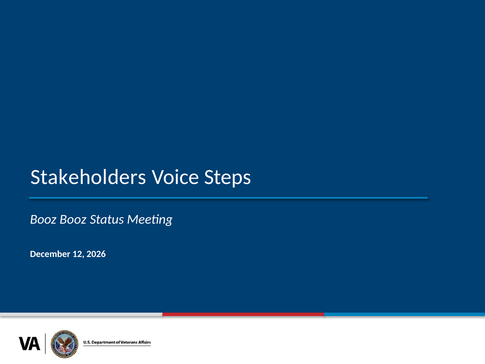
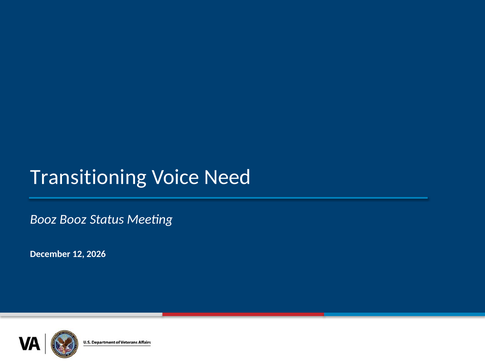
Stakeholders: Stakeholders -> Transitioning (88, 177)
Steps: Steps -> Need (228, 177)
